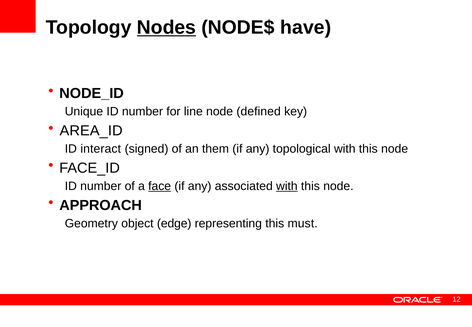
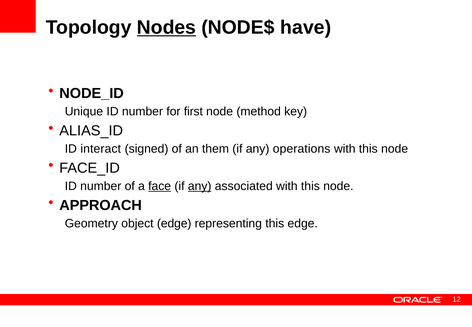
line: line -> first (193, 111)
defined: defined -> method (259, 111)
AREA_ID: AREA_ID -> ALIAS_ID (91, 131)
topological: topological -> operations (302, 149)
any underline: none -> present (200, 186)
with underline: present -> none (287, 186)
this must: must -> edge (303, 223)
